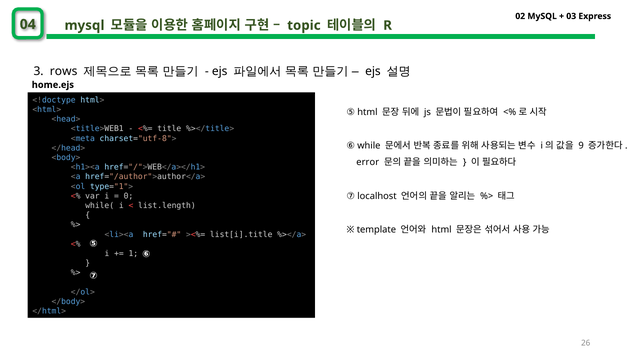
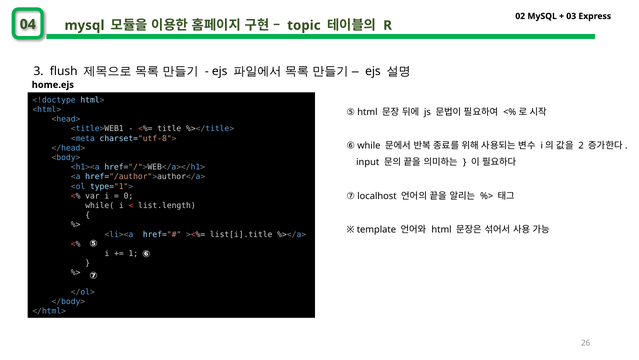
rows: rows -> flush (64, 71)
9: 9 -> 2 (581, 145)
error: error -> input (368, 162)
